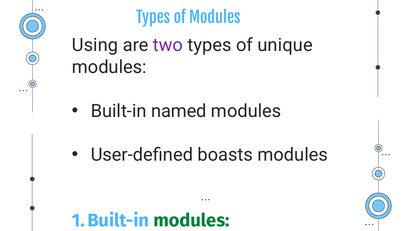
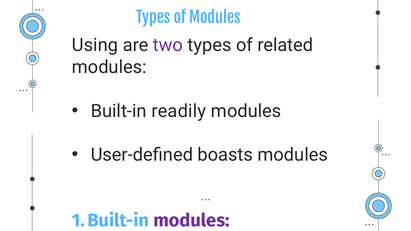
unique: unique -> related (285, 45)
Built-in named: named -> readily (179, 111)
modules colour: green -> purple (192, 221)
